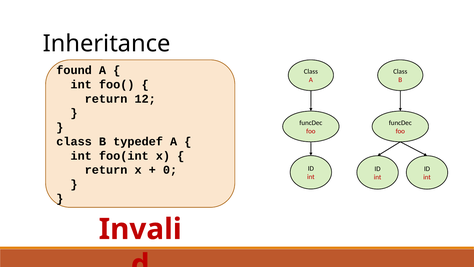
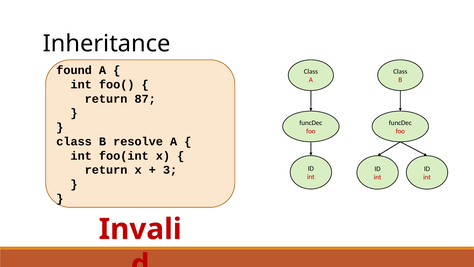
12: 12 -> 87 (145, 99)
typedef: typedef -> resolve (138, 141)
0: 0 -> 3 (170, 170)
